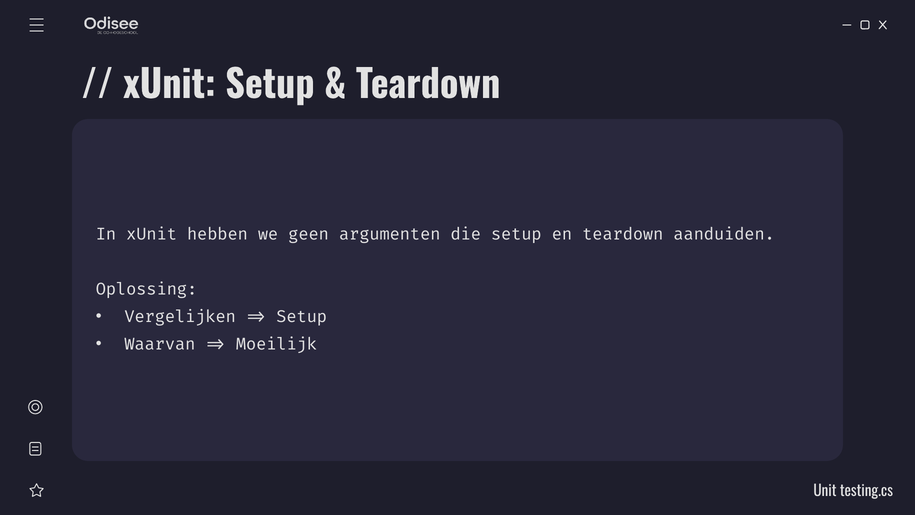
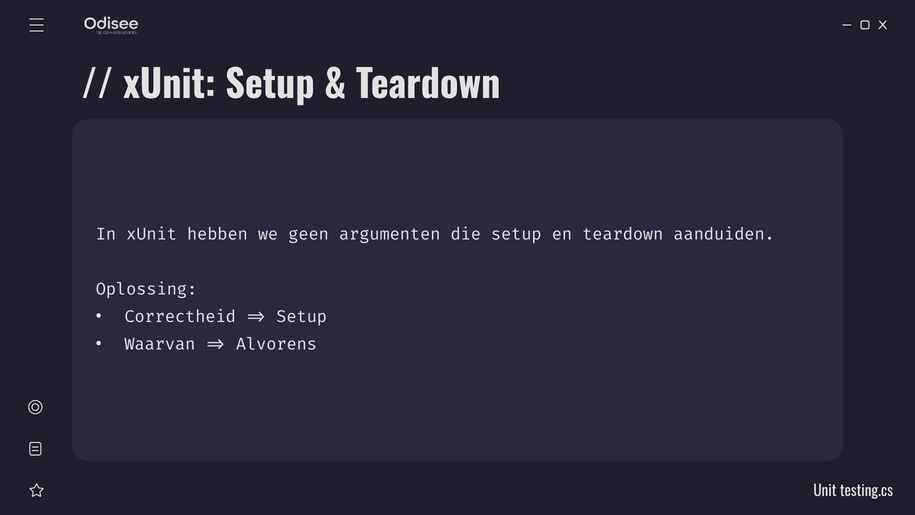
Vergelijken: Vergelijken -> Correctheid (180, 317)
Moeilijk: Moeilijk -> Alvorens (276, 344)
